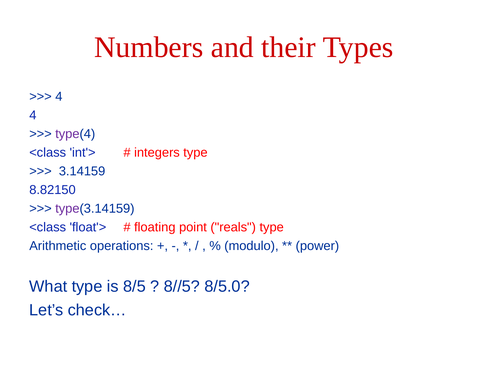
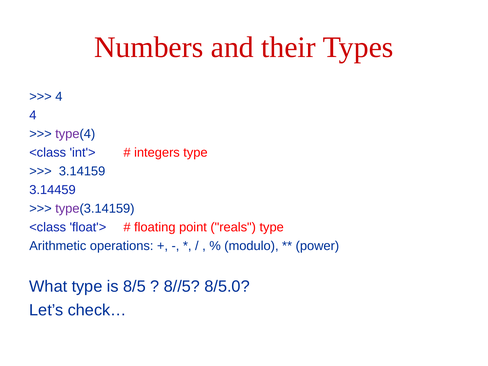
8.82150: 8.82150 -> 3.14459 (52, 190)
